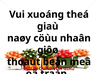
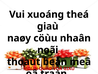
giôø: giôø -> noãi (48, 50)
